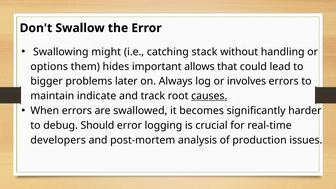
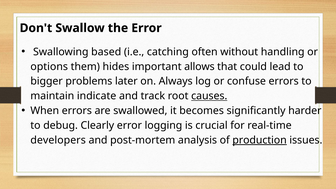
might: might -> based (106, 52)
stack: stack -> often (205, 52)
involves: involves -> confuse (246, 81)
Should: Should -> Clearly (97, 125)
production underline: none -> present (260, 140)
